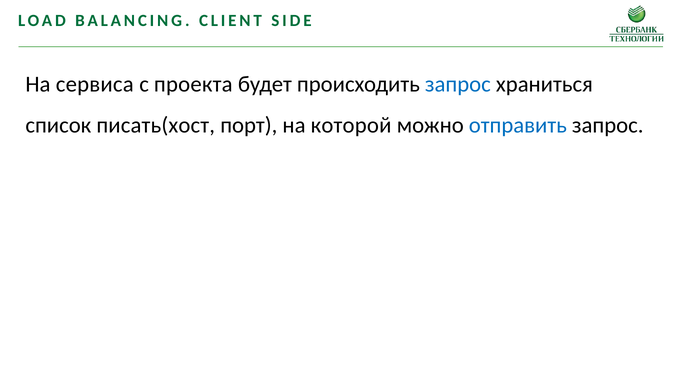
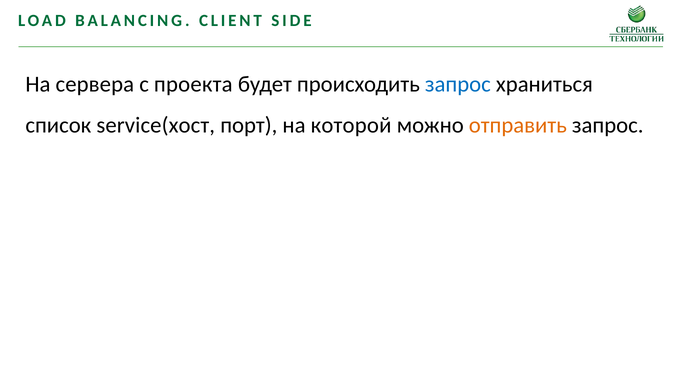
сервиса: сервиса -> сервера (95, 84)
писать(хост: писать(хост -> service(хост (156, 125)
отправить colour: blue -> orange (518, 125)
